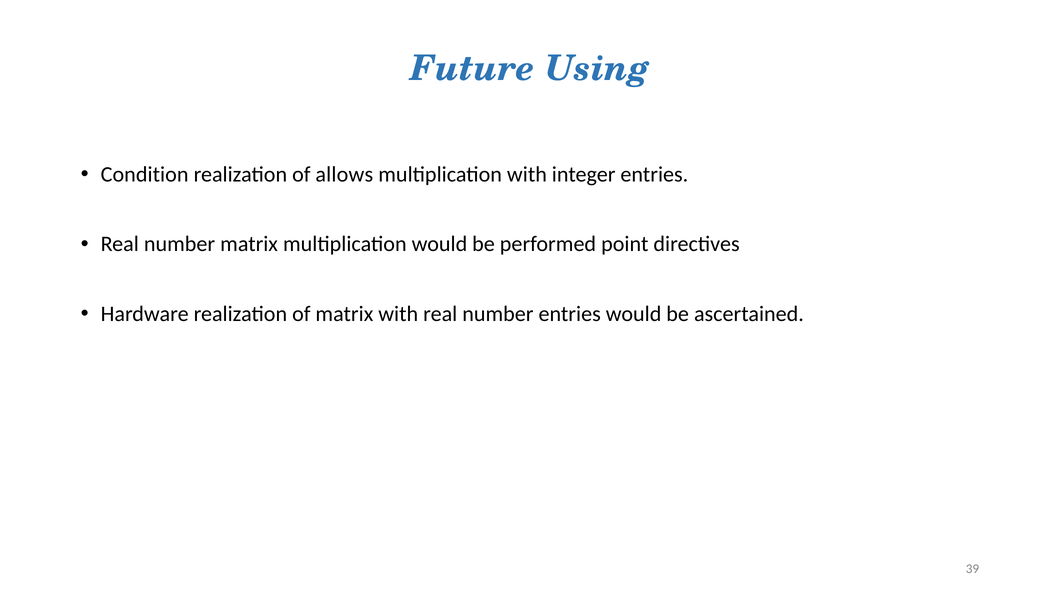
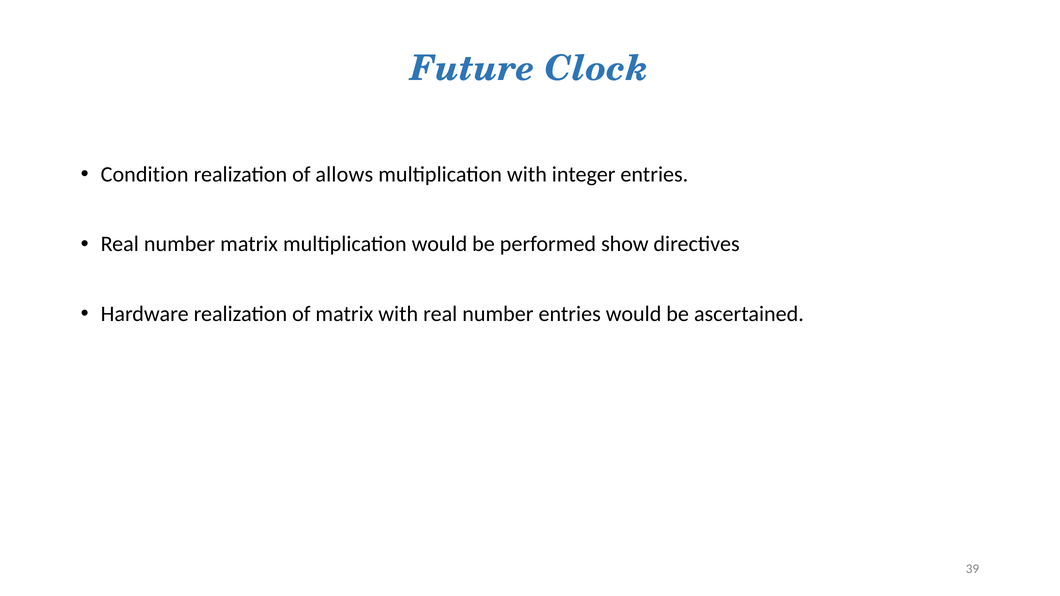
Using: Using -> Clock (597, 69)
point: point -> show (625, 244)
